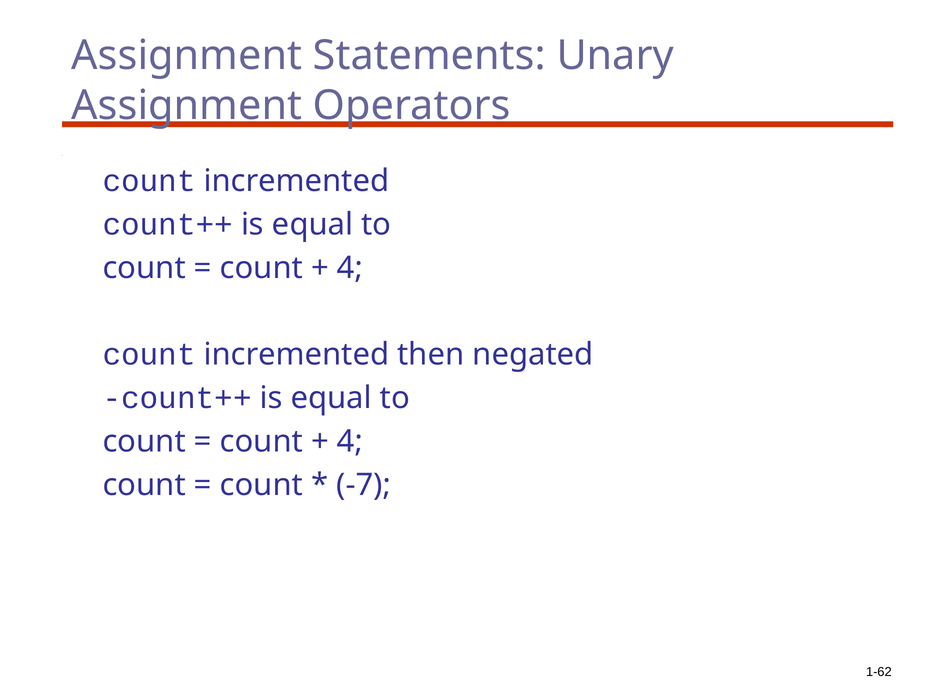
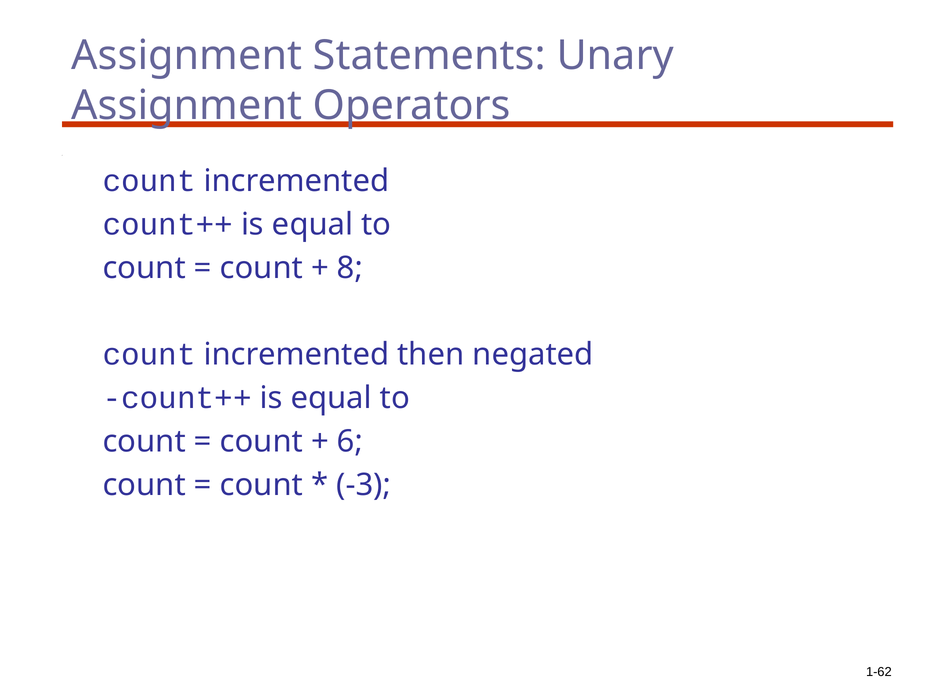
4: 4 -> 8 (350, 268)
4: 4 -> 6 (350, 442)
-7: -7 -> -3 (364, 485)
